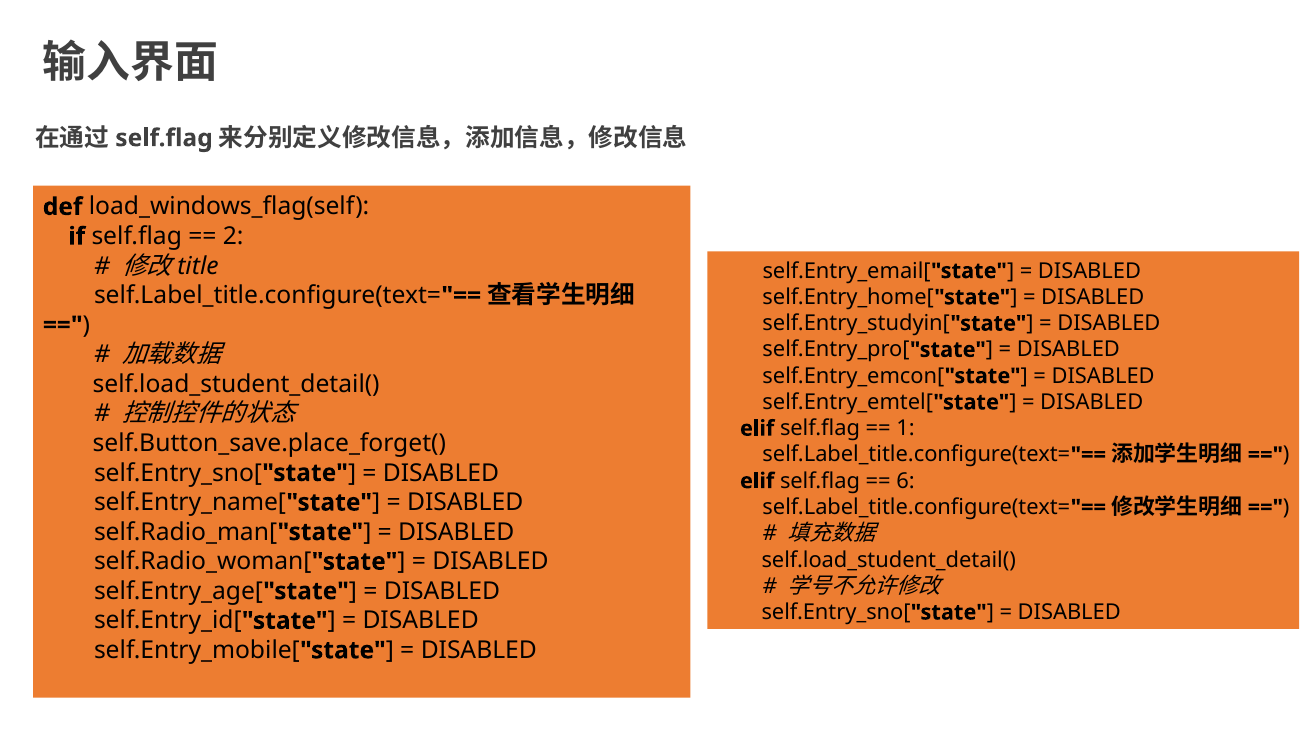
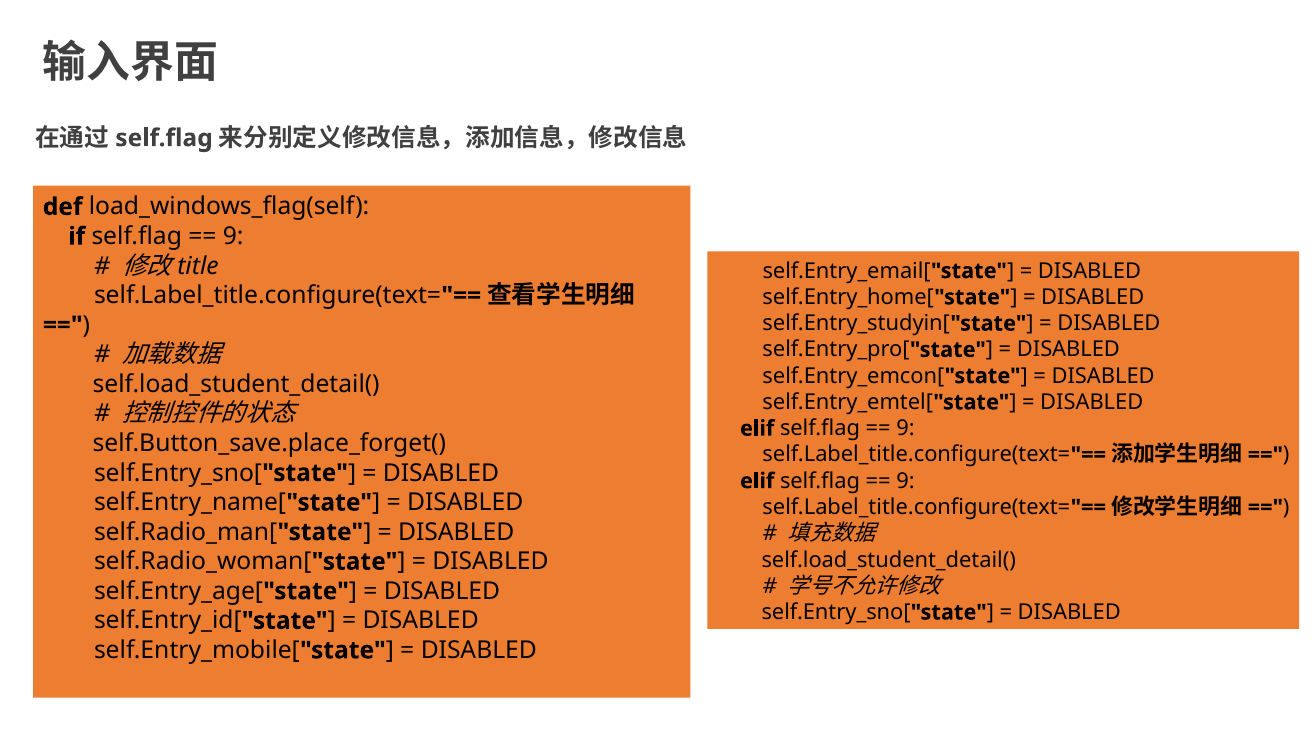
2: 2 -> 9 (233, 237)
1: 1 -> 9 (906, 429)
6: 6 -> 9 (906, 481)
